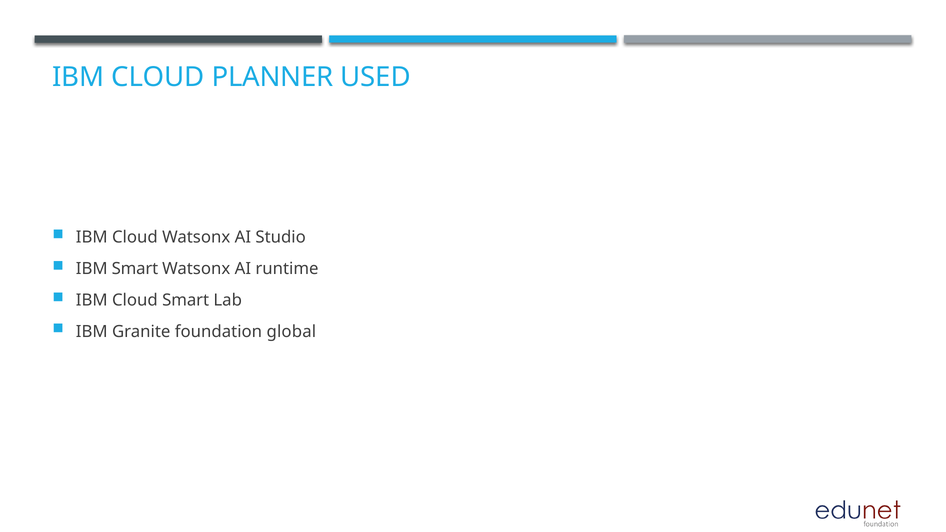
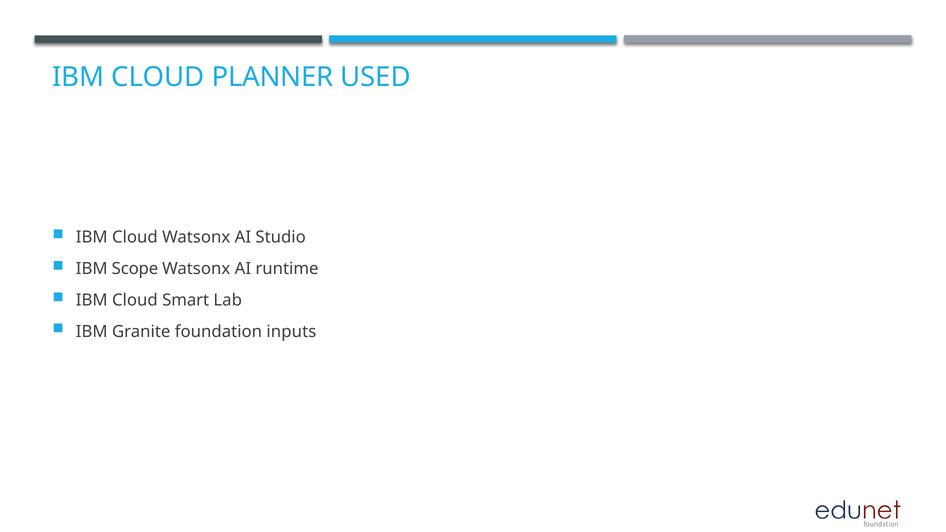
IBM Smart: Smart -> Scope (135, 269)
global: global -> inputs (291, 332)
